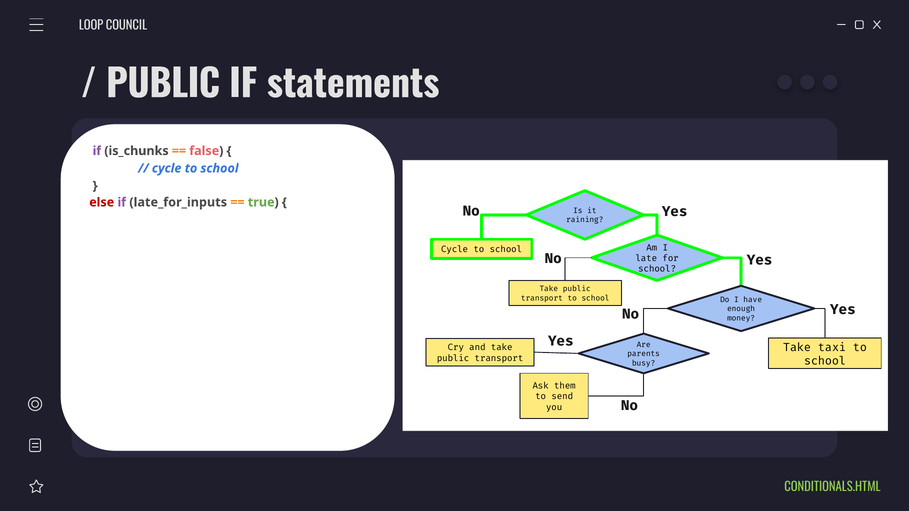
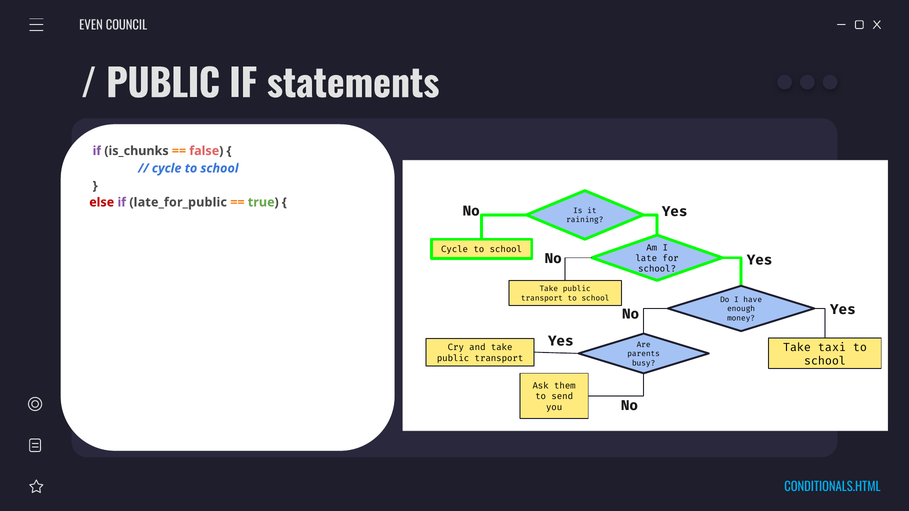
LOOP: LOOP -> EVEN (91, 26)
late_for_inputs: late_for_inputs -> late_for_public (178, 202)
CONDITIONALS.HTML colour: light green -> light blue (832, 487)
